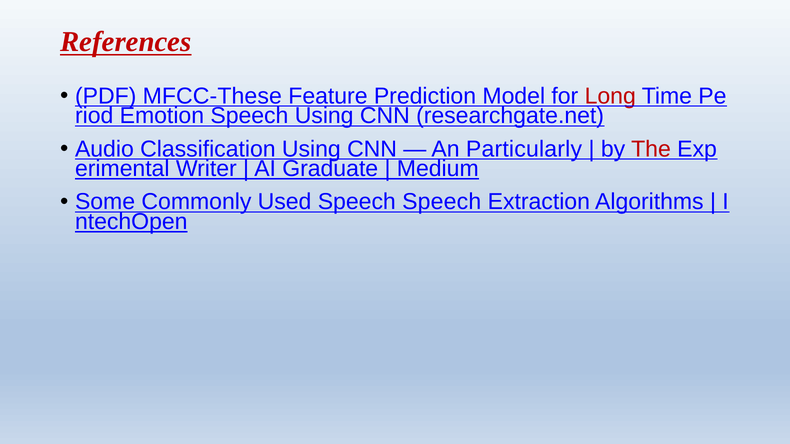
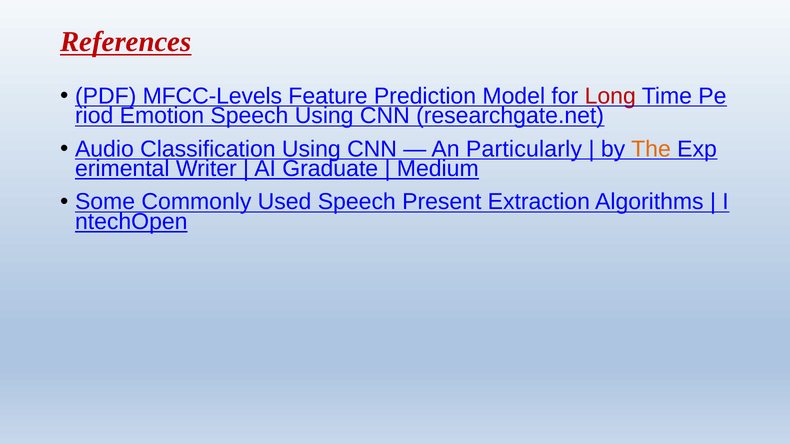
MFCC-These: MFCC-These -> MFCC-Levels (212, 96)
The colour: red -> orange (651, 149)
Speech Speech: Speech -> Present (442, 202)
